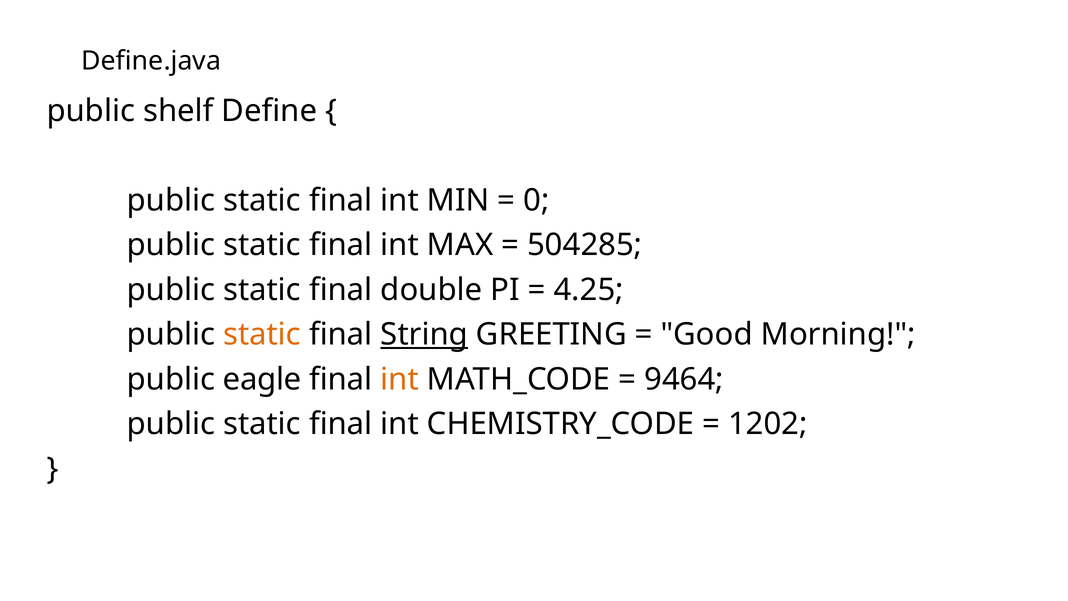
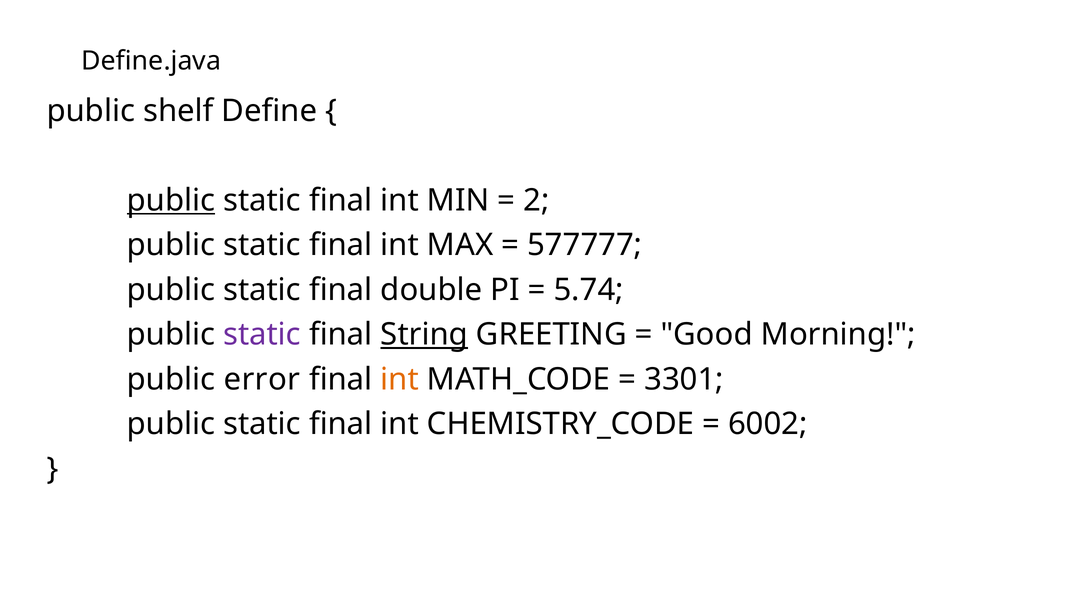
public underline: none -> present (171, 200)
0: 0 -> 2 (536, 200)
504285: 504285 -> 577777 (585, 245)
4.25: 4.25 -> 5.74 (589, 290)
static colour: orange -> purple (262, 334)
eagle: eagle -> error (262, 379)
9464: 9464 -> 3301 (684, 379)
1202: 1202 -> 6002 (768, 424)
